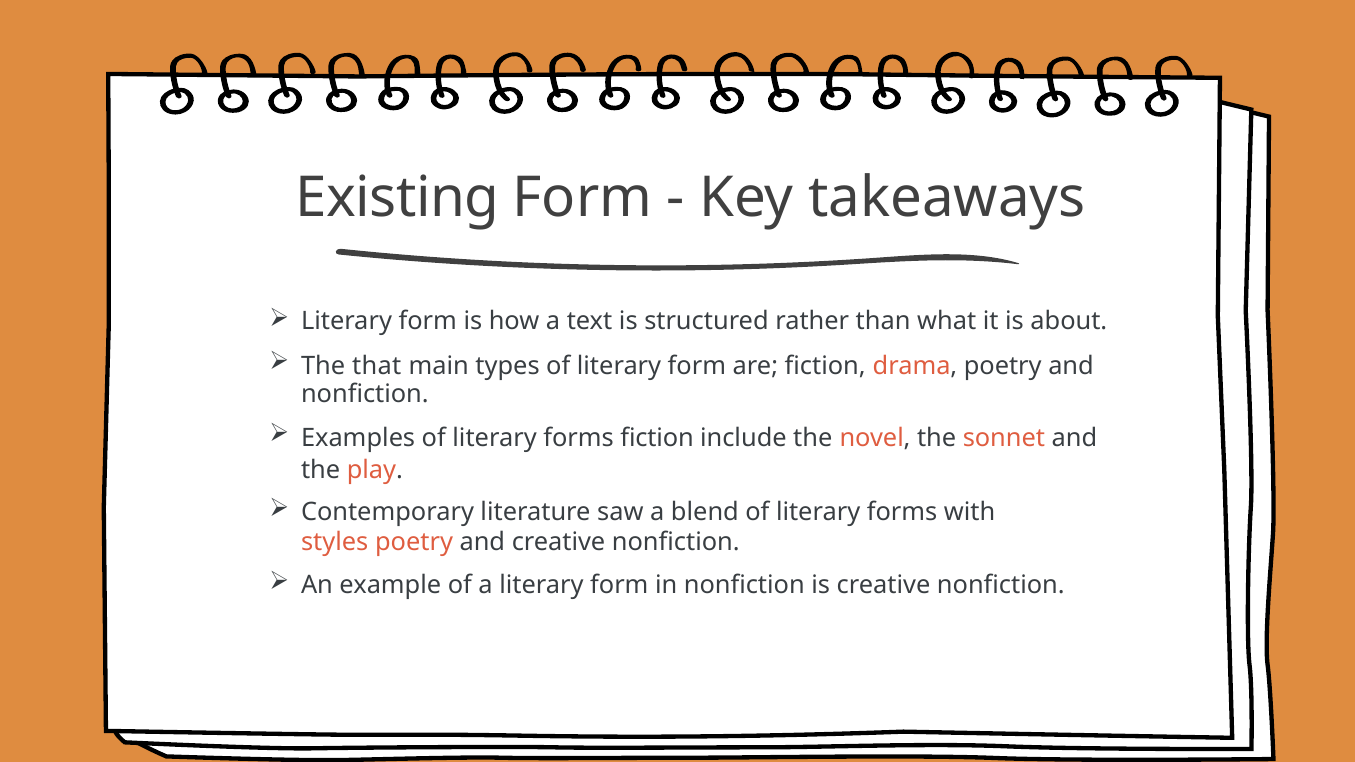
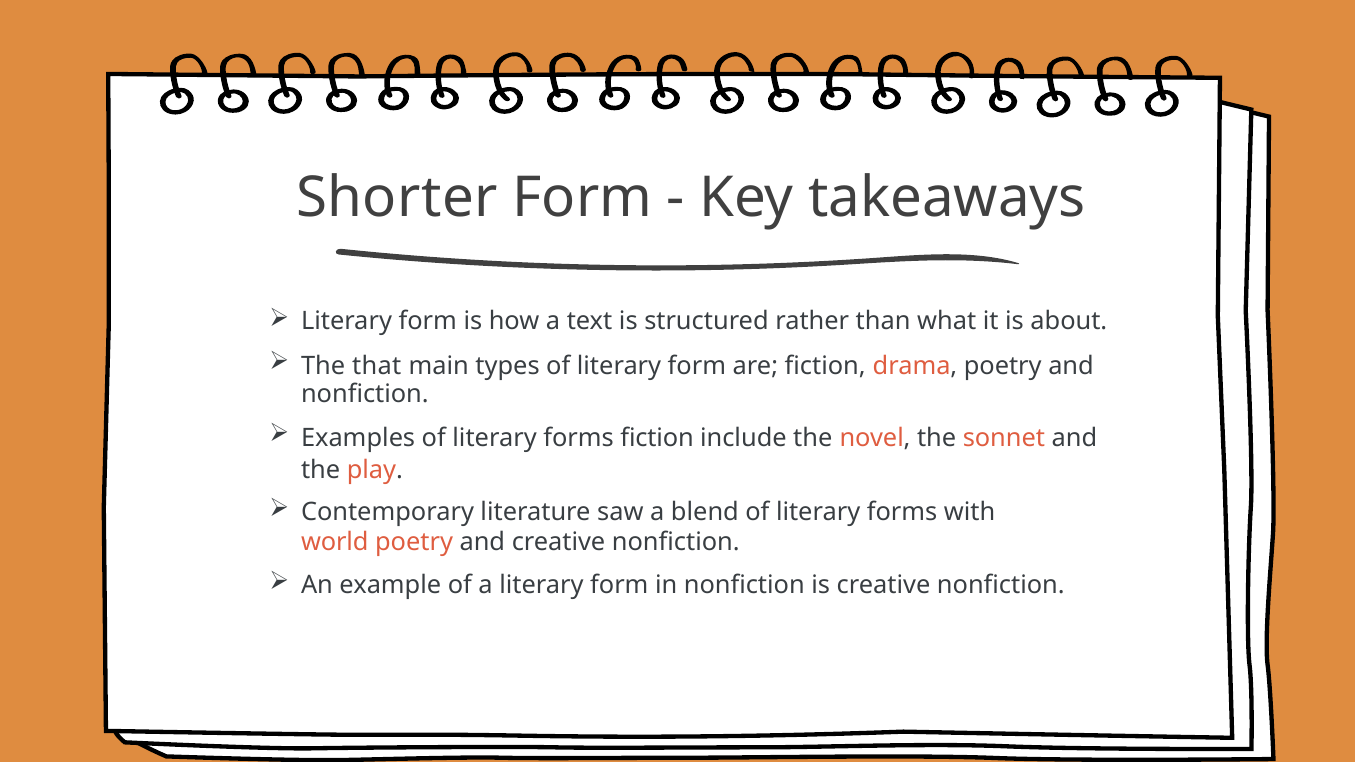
Existing: Existing -> Shorter (397, 198)
styles: styles -> world (335, 543)
